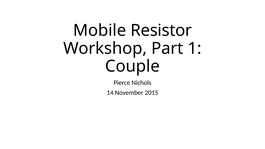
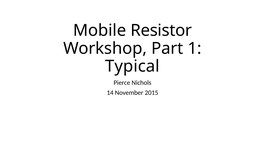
Couple: Couple -> Typical (132, 66)
